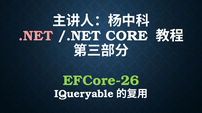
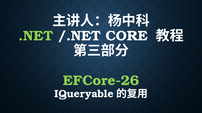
.NET colour: pink -> light green (36, 36)
